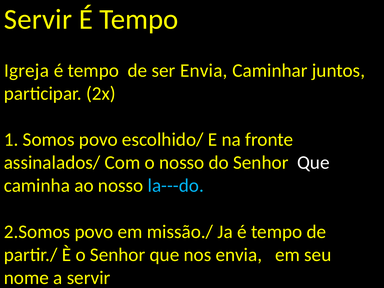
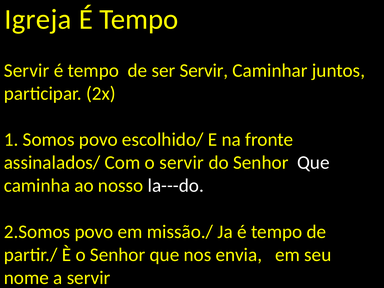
Servir: Servir -> Igreja (38, 19)
Igreja: Igreja -> Servir (27, 70)
ser Envia: Envia -> Servir (204, 70)
o nosso: nosso -> servir (182, 163)
la---do colour: light blue -> white (176, 186)
